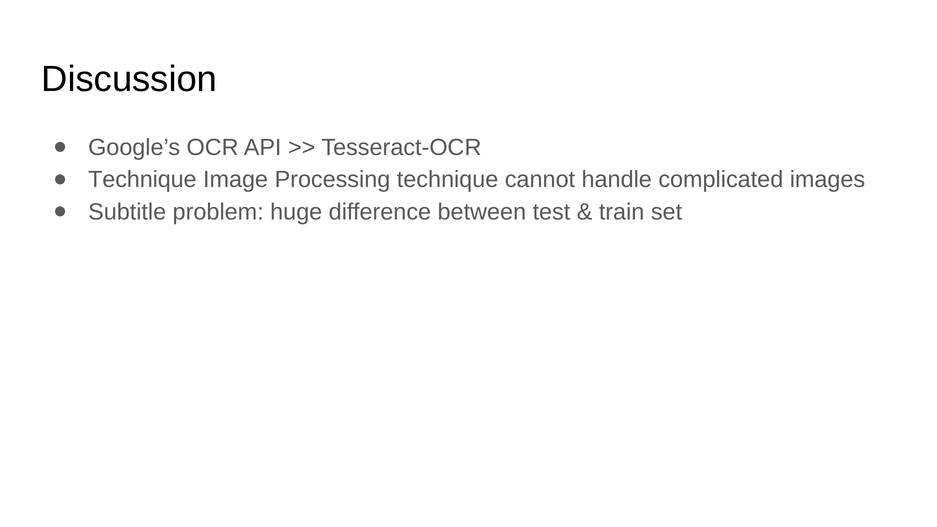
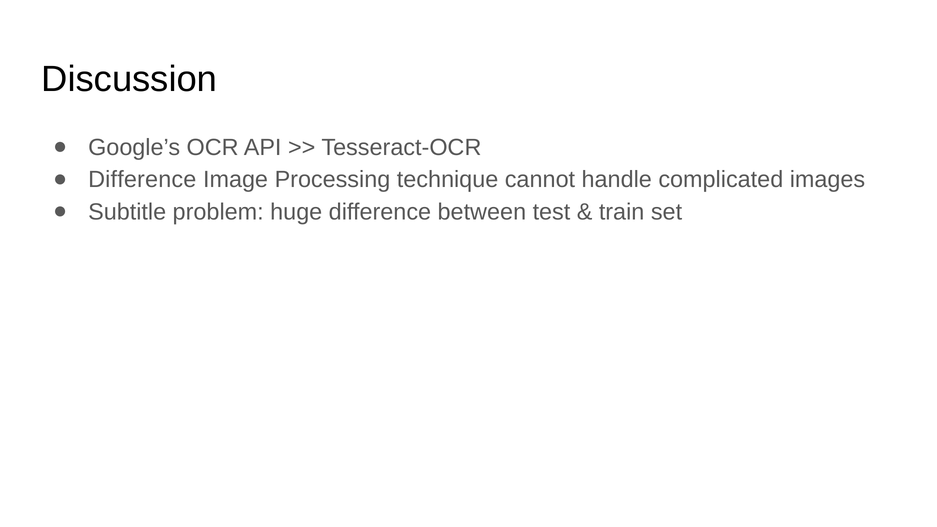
Technique: Technique -> Difference (142, 180)
